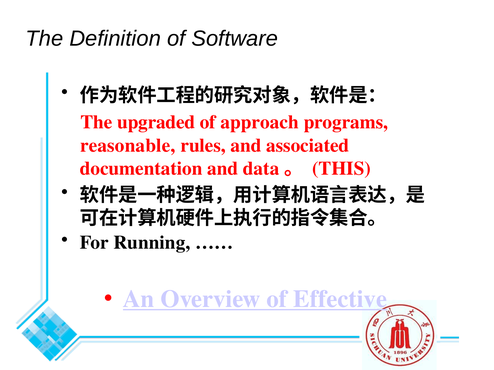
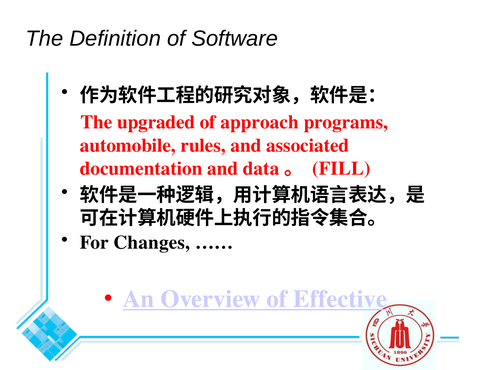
reasonable: reasonable -> automobile (128, 146)
THIS: THIS -> FILL (341, 169)
Running: Running -> Changes (152, 243)
